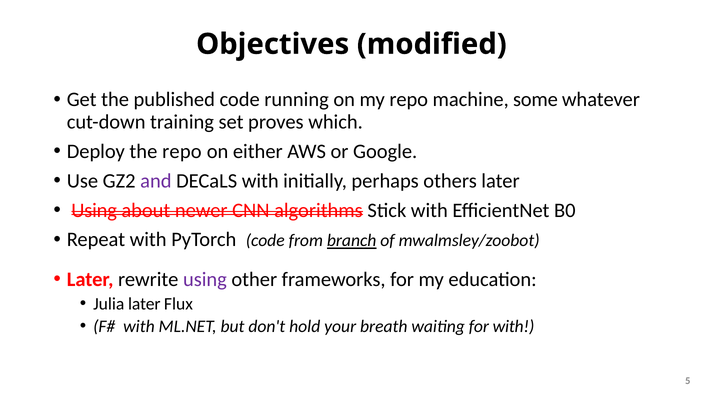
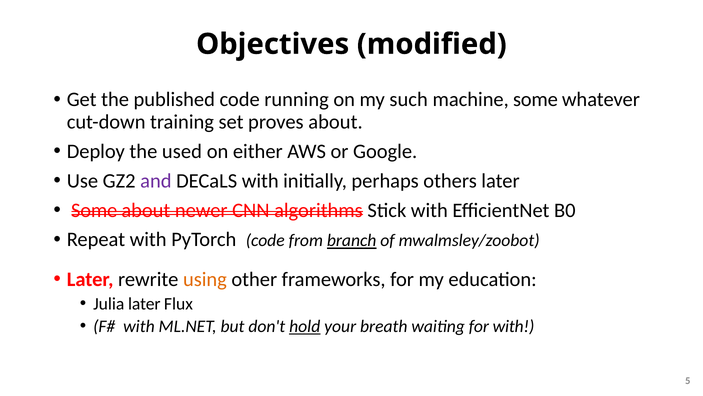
my repo: repo -> such (409, 100)
proves which: which -> about (335, 122)
the repo: repo -> used (182, 151)
Using: Using -> Some (94, 210)
using colour: purple -> orange (205, 279)
hold underline: none -> present (305, 326)
